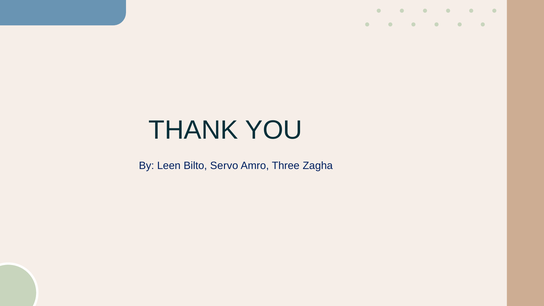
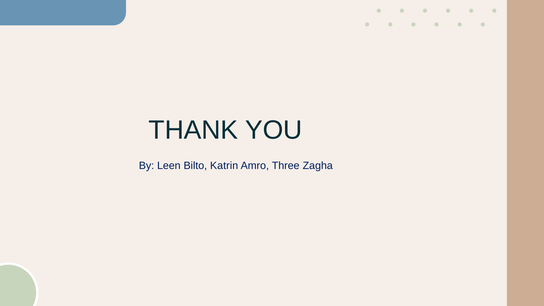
Servo: Servo -> Katrin (224, 166)
